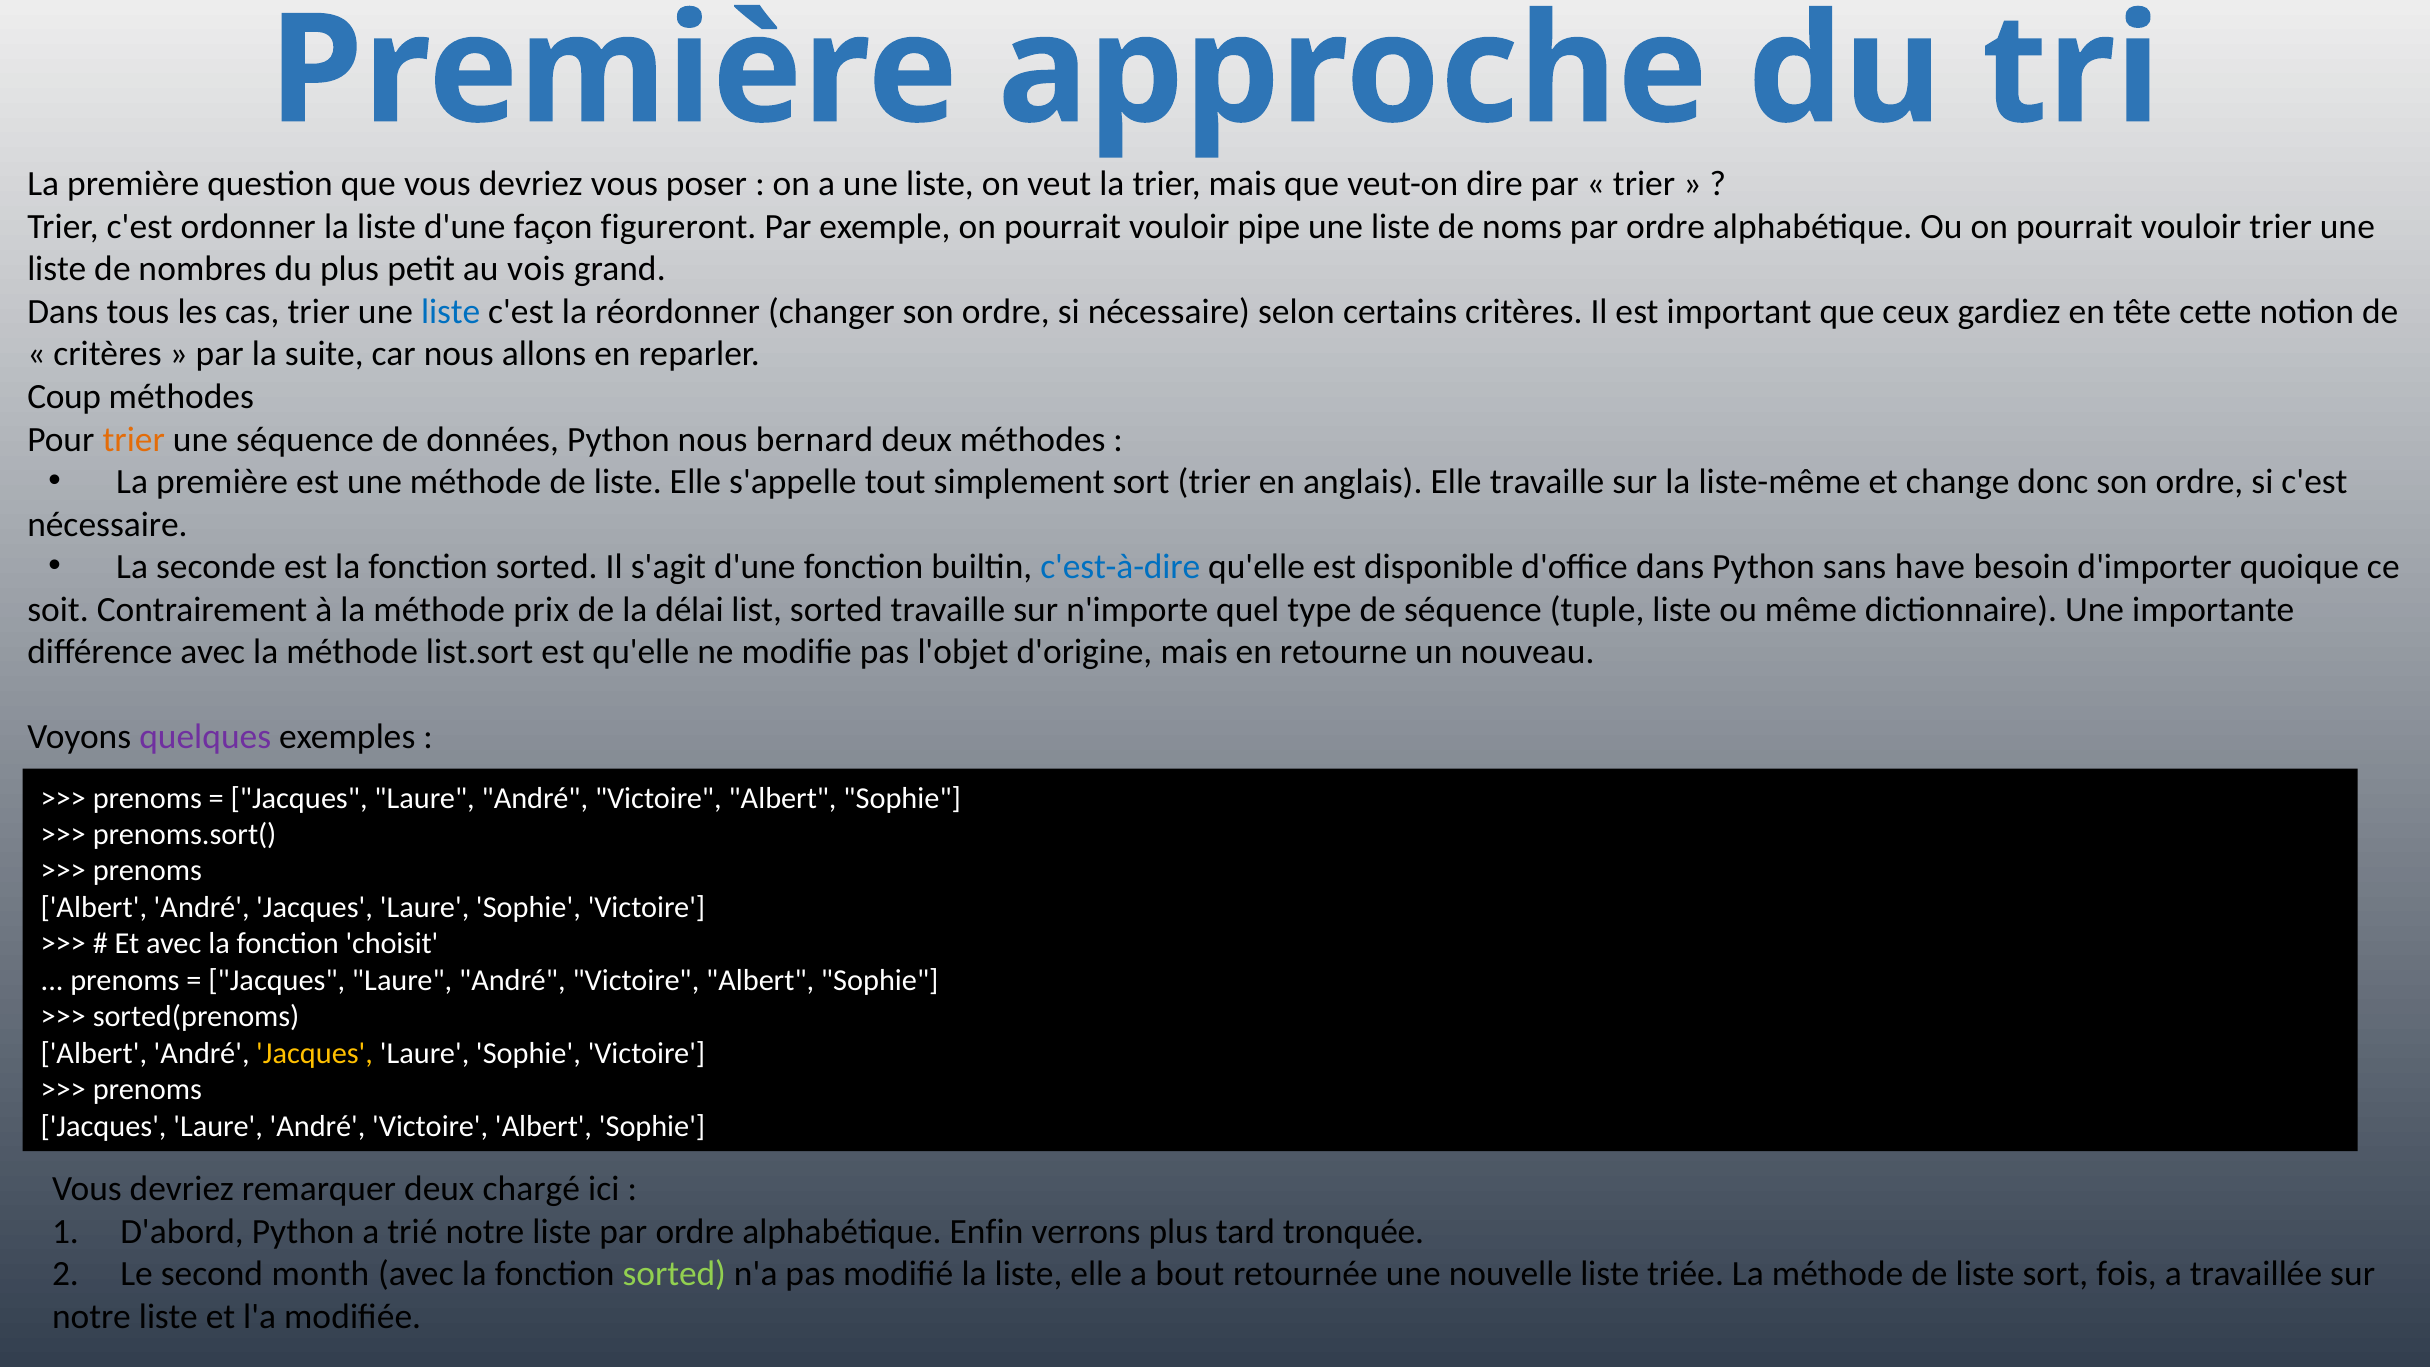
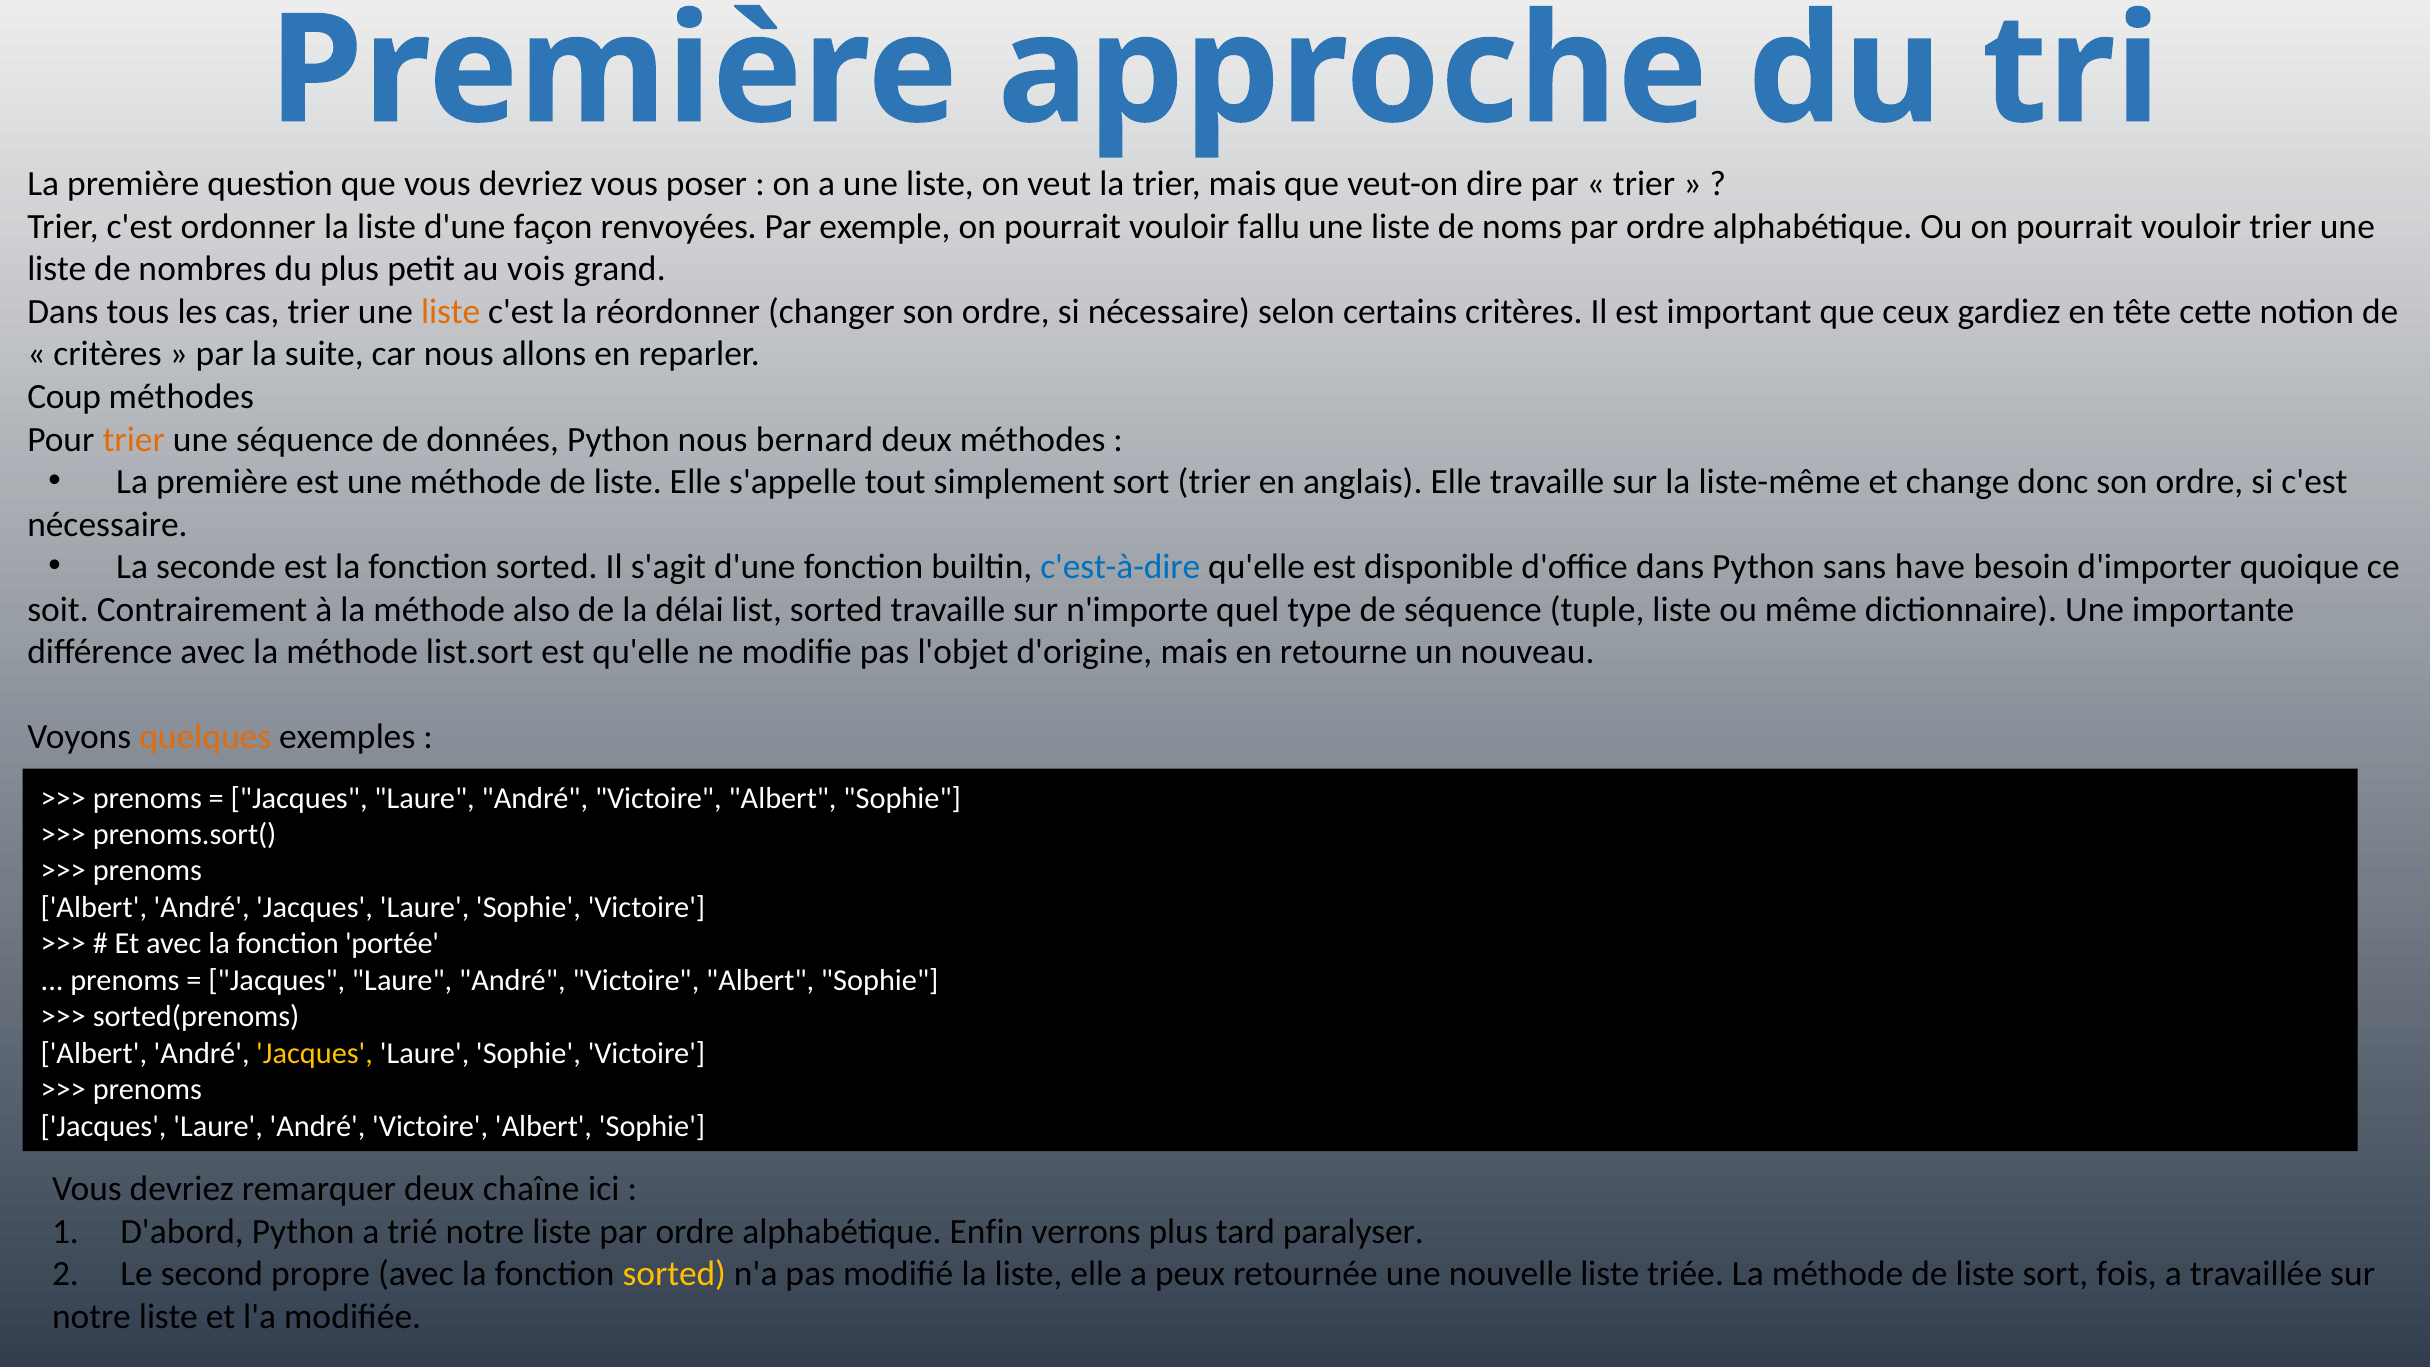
figureront: figureront -> renvoyées (679, 227)
pipe: pipe -> fallu (1269, 227)
liste colour: blue -> orange (451, 312)
prix: prix -> also (541, 609)
quelques colour: purple -> orange (205, 737)
choisit: choisit -> portée (392, 944)
chargé: chargé -> chaîne (531, 1189)
tronquée: tronquée -> paralyser (1353, 1231)
month: month -> propre (321, 1274)
sorted colour: light green -> yellow (674, 1274)
bout: bout -> peux (1190, 1274)
